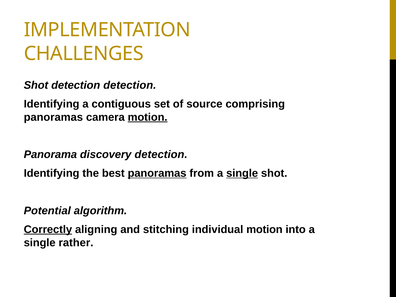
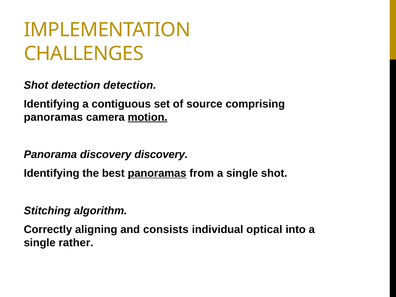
discovery detection: detection -> discovery (161, 155)
single underline: present -> none (242, 173)
Potential: Potential -> Stitching (47, 211)
Correctly underline: present -> none (48, 229)
stitching: stitching -> consists (166, 229)
individual motion: motion -> optical (264, 229)
